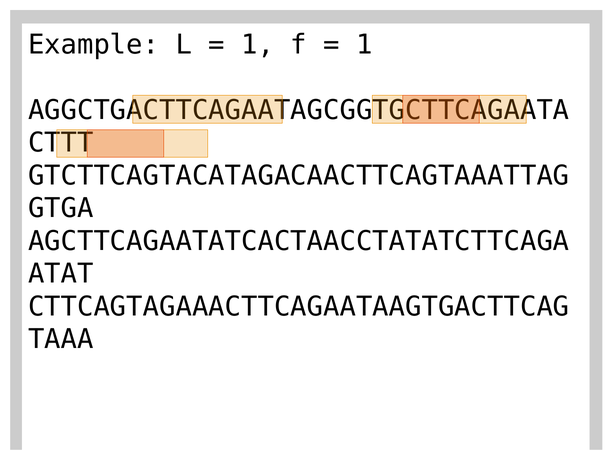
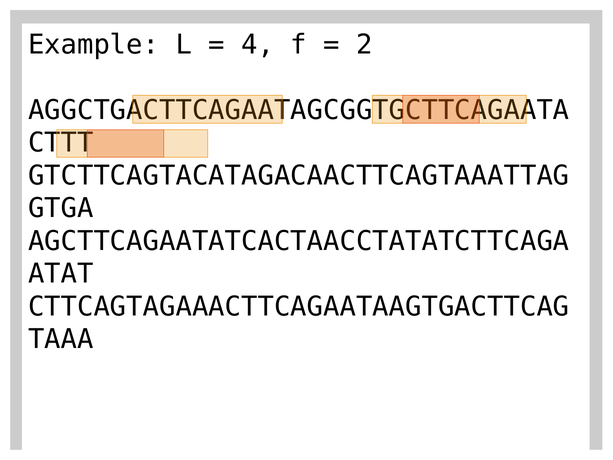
1: 1 -> 4 (258, 45)
1: 1 -> 2 (364, 45)
